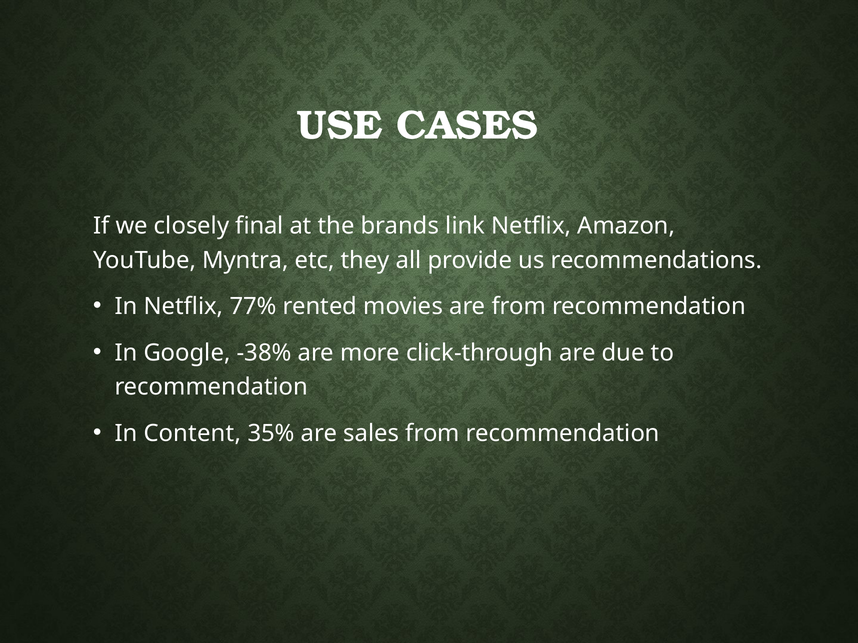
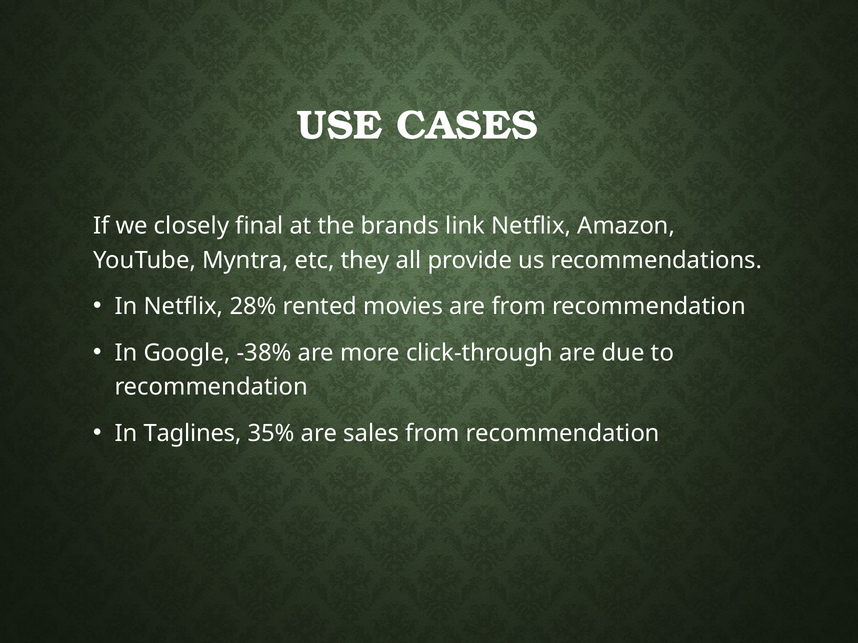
77%: 77% -> 28% (253, 307)
Content: Content -> Taglines (193, 433)
